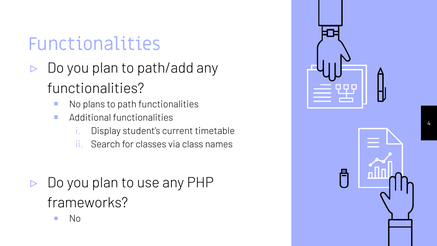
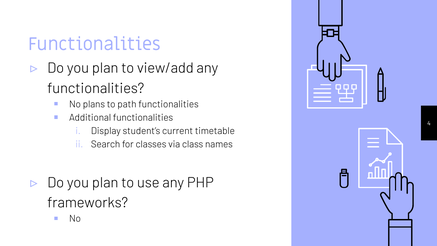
path/add: path/add -> view/add (165, 68)
